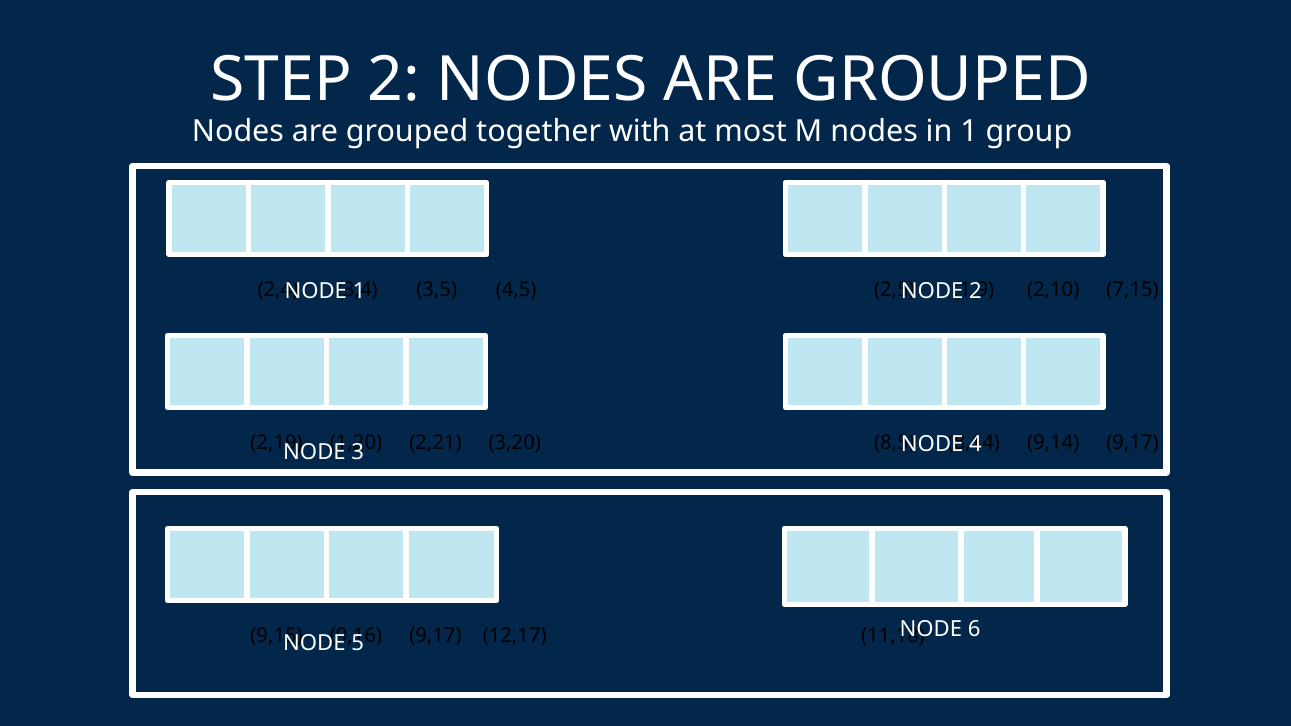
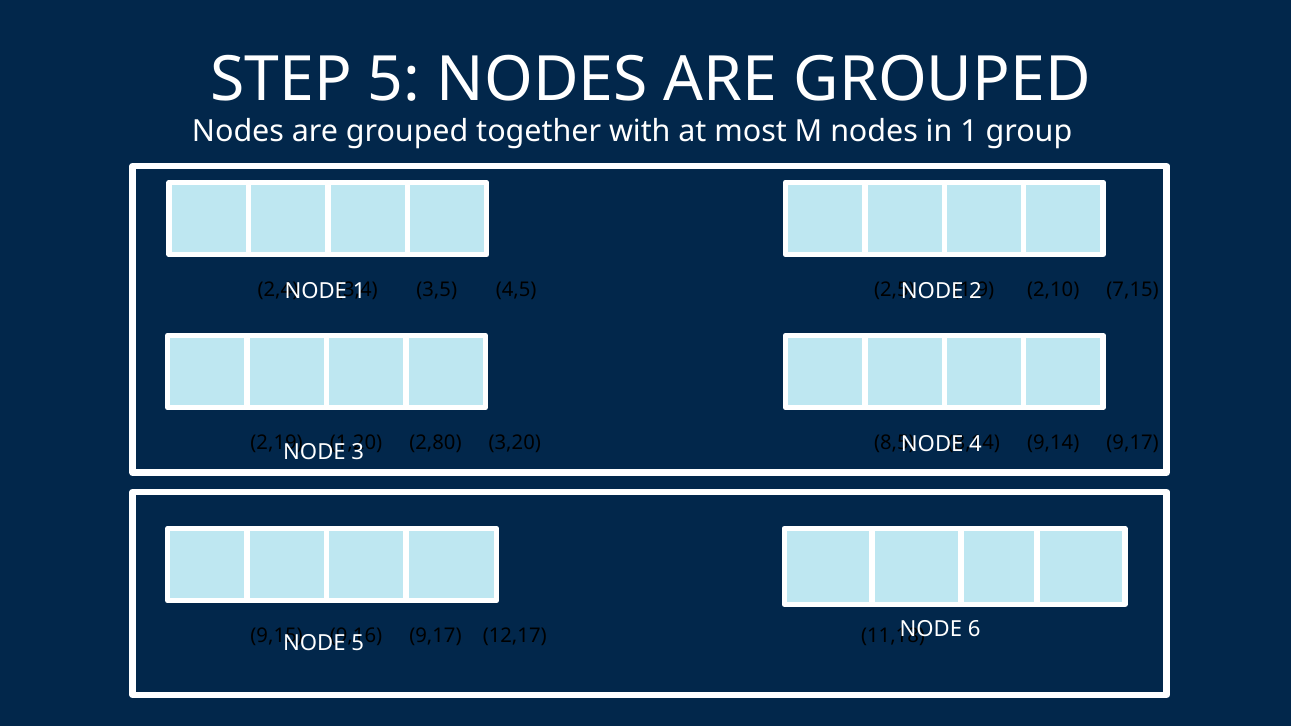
STEP 2: 2 -> 5 (394, 80)
2,21: 2,21 -> 2,80 (435, 443)
